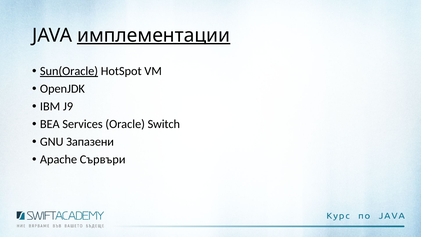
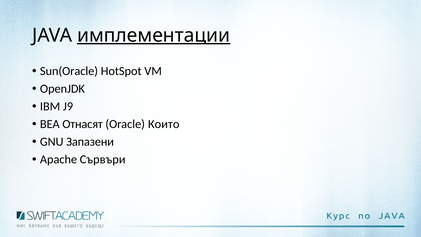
Sun(Oracle underline: present -> none (69, 71)
Services: Services -> Отнасят (83, 124)
Switch: Switch -> Които (164, 124)
